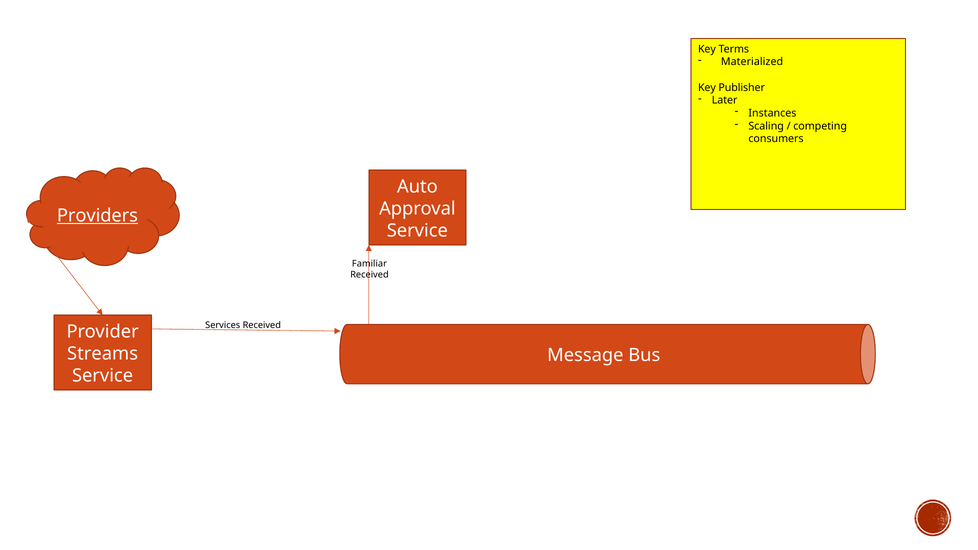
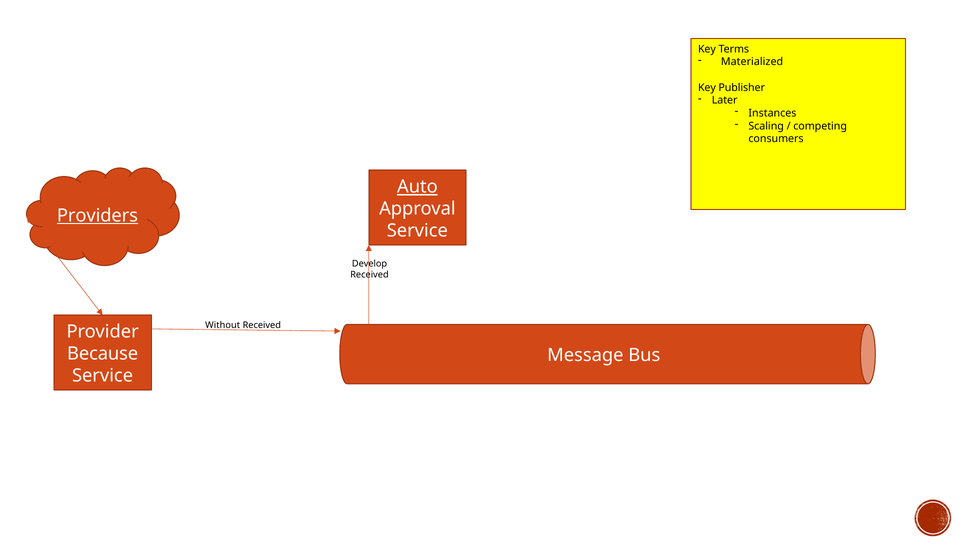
Auto underline: none -> present (417, 187)
Familiar: Familiar -> Develop (370, 264)
Services: Services -> Without (223, 325)
Streams: Streams -> Because (103, 354)
